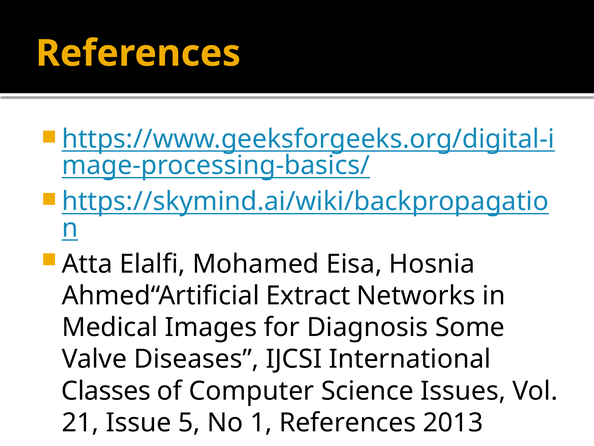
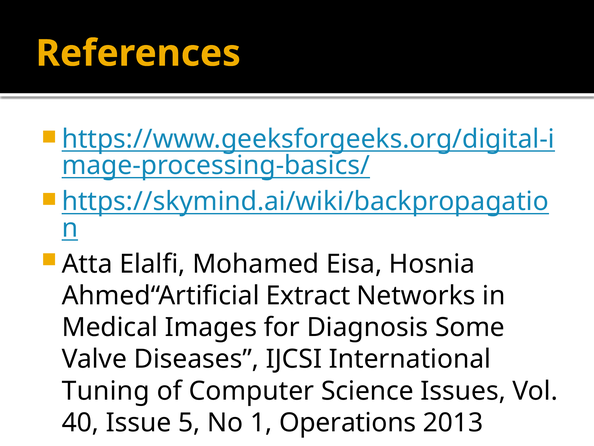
Classes: Classes -> Tuning (106, 391)
21: 21 -> 40 (80, 422)
1 References: References -> Operations (348, 422)
